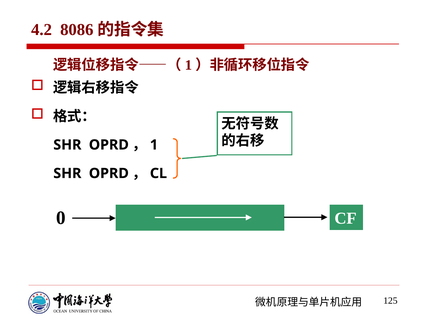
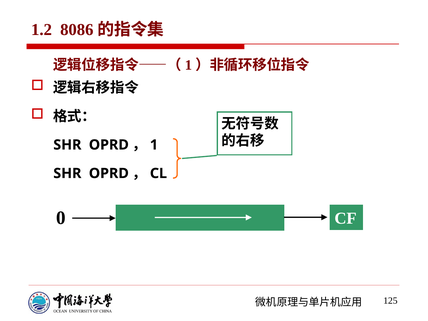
4.2: 4.2 -> 1.2 (42, 30)
